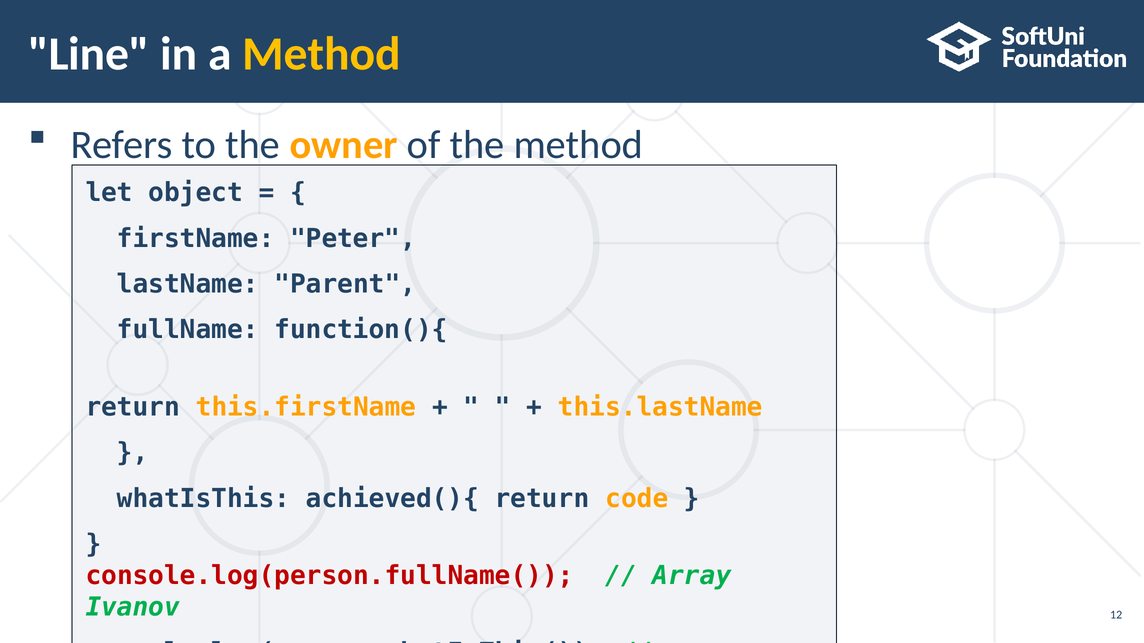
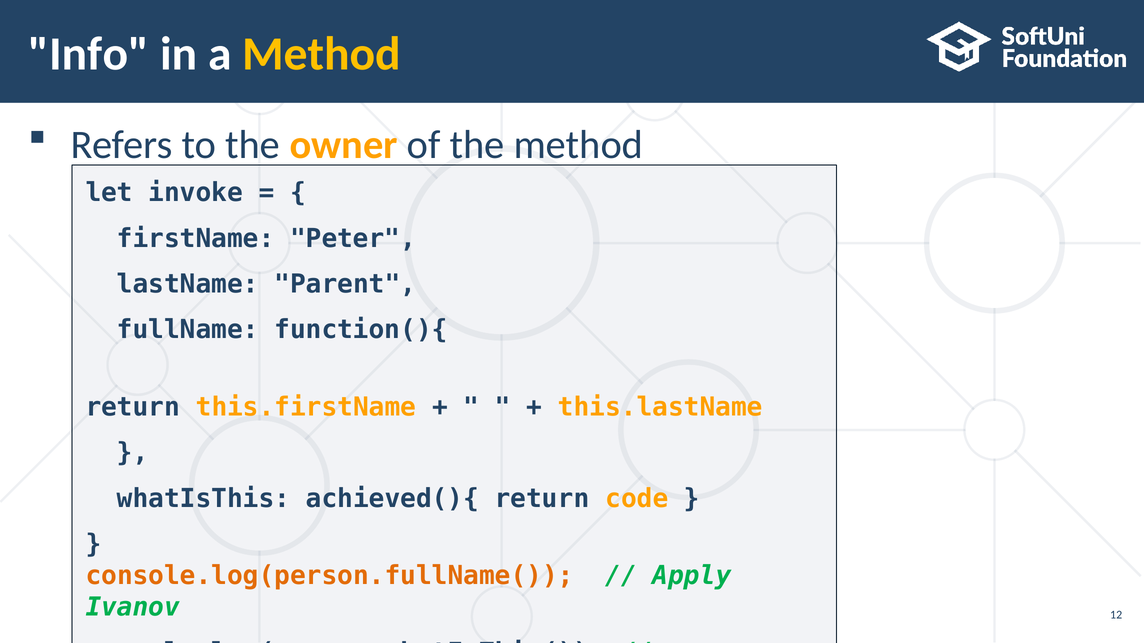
Line: Line -> Info (89, 54)
object: object -> invoke (196, 193)
console.log(person.fullName( colour: red -> orange (330, 576)
Array: Array -> Apply (692, 576)
